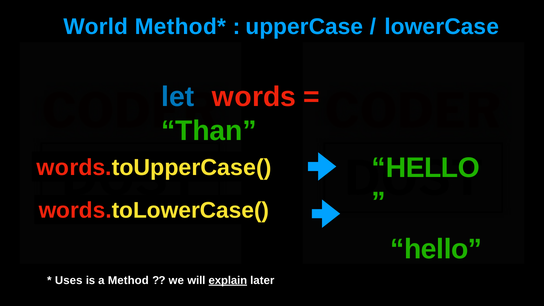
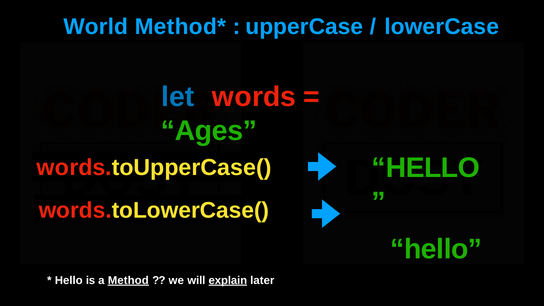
Than: Than -> Ages (209, 131)
Uses: Uses -> Hello (69, 280)
Method underline: none -> present (128, 280)
